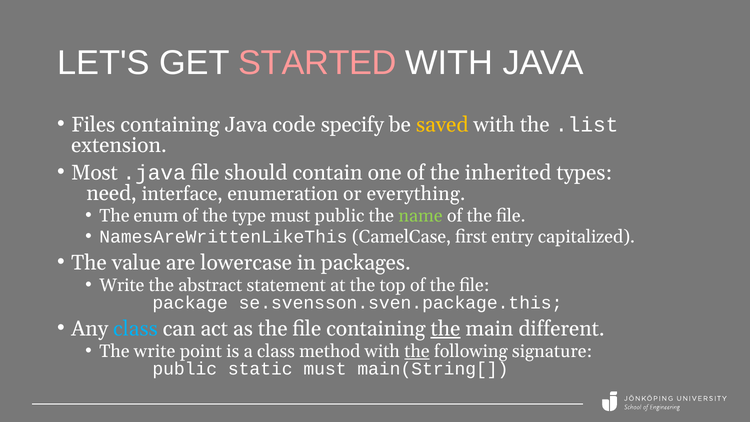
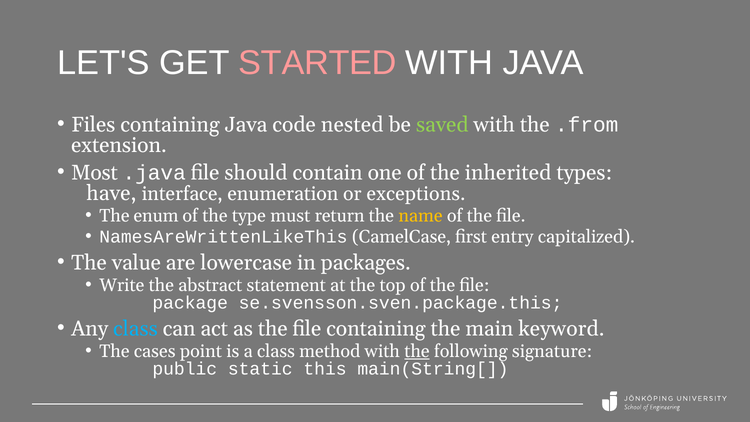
specify: specify -> nested (352, 125)
saved colour: yellow -> light green (442, 125)
.list: .list -> .from (587, 125)
need: need -> have (111, 193)
everything: everything -> exceptions (416, 194)
must public: public -> return (340, 216)
name colour: light green -> yellow (420, 216)
the underline: present -> none (445, 329)
different: different -> keyword (561, 329)
The write: write -> cases (155, 351)
static must: must -> this (325, 369)
